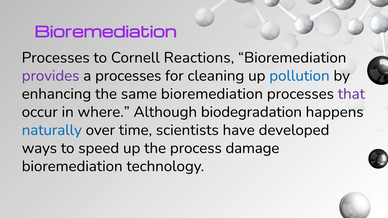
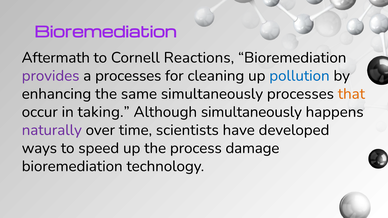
Processes: Processes -> Aftermath (56, 58)
same bioremediation: bioremediation -> simultaneously (212, 94)
that colour: purple -> orange (351, 94)
where: where -> taking (104, 112)
Although biodegradation: biodegradation -> simultaneously (251, 112)
naturally colour: blue -> purple (52, 130)
